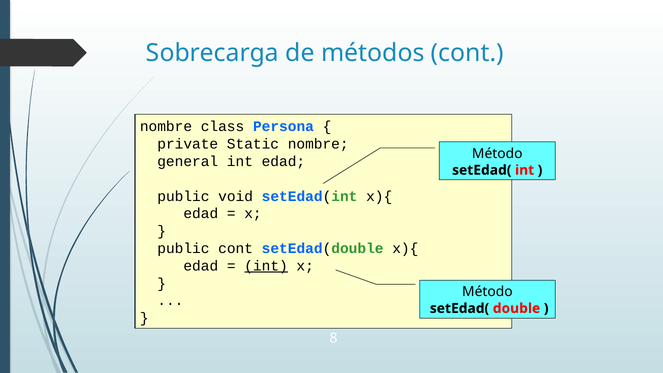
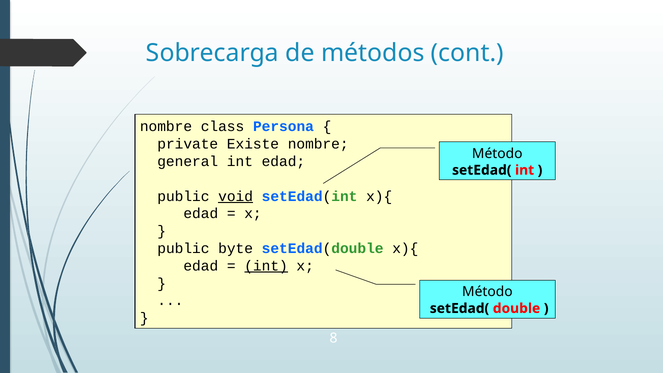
Static: Static -> Existe (253, 144)
void underline: none -> present (236, 196)
public cont: cont -> byte (236, 248)
